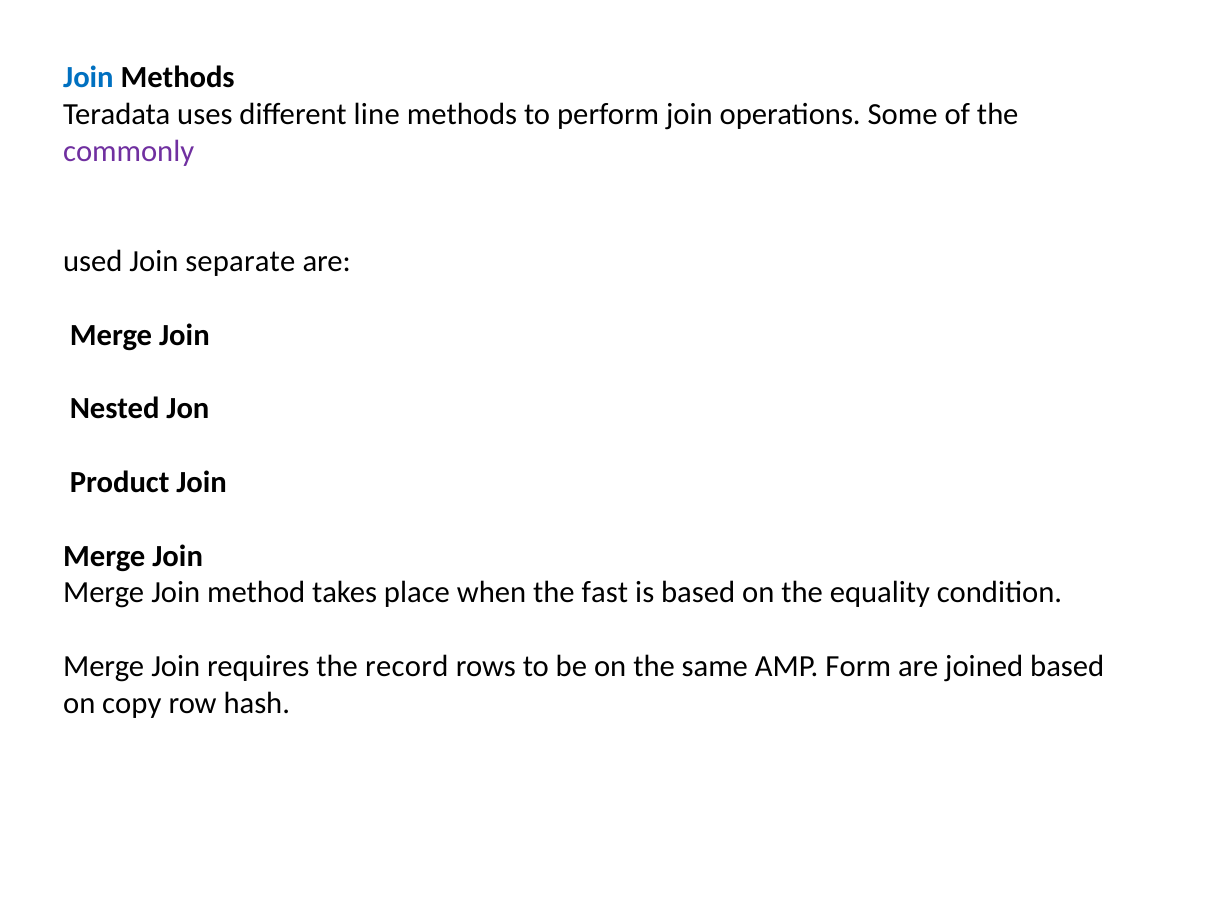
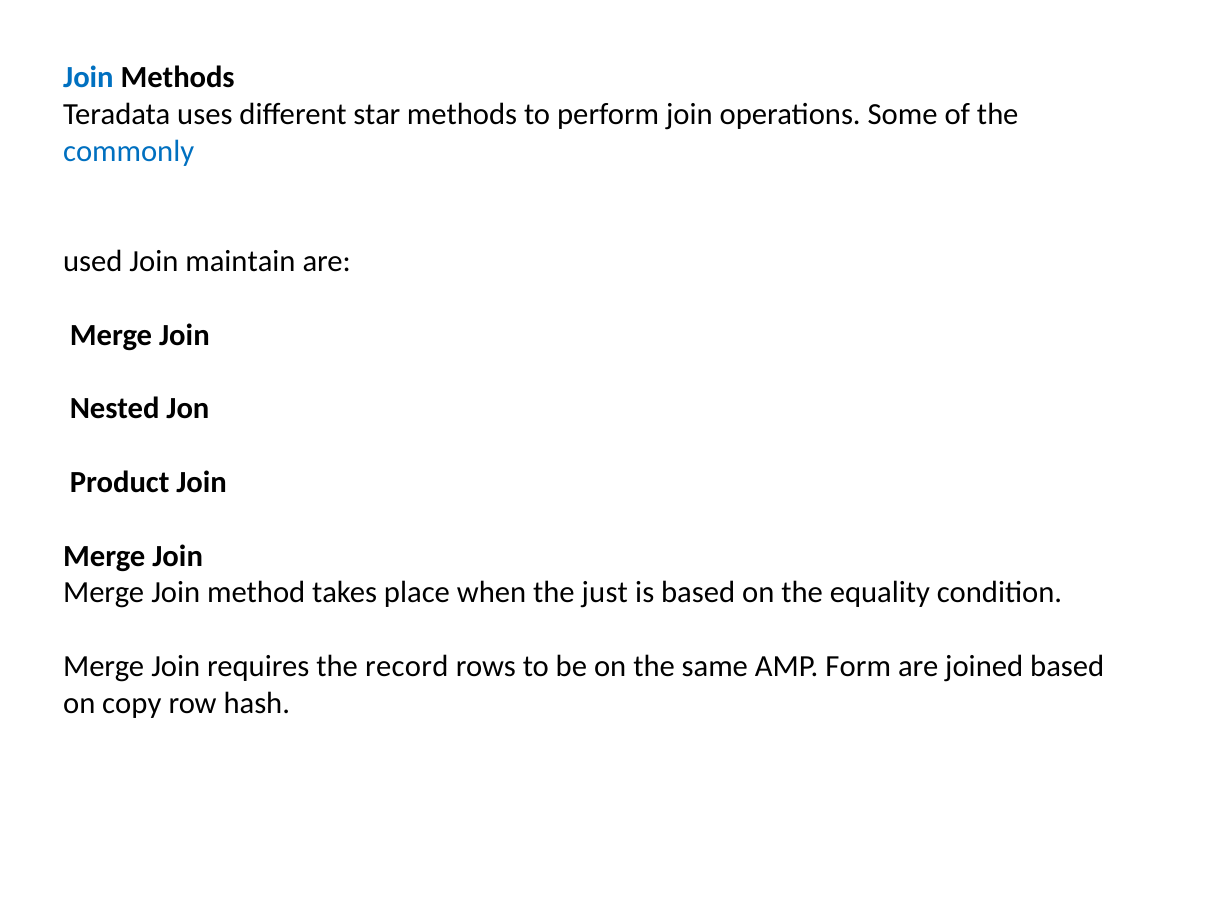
line: line -> star (377, 114)
commonly colour: purple -> blue (129, 151)
separate: separate -> maintain (240, 262)
fast: fast -> just (605, 593)
